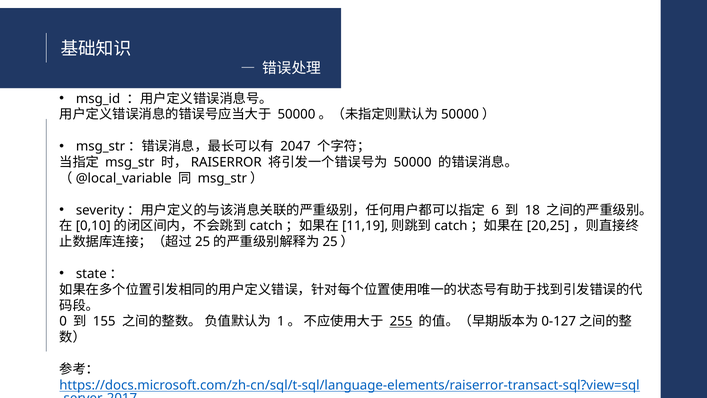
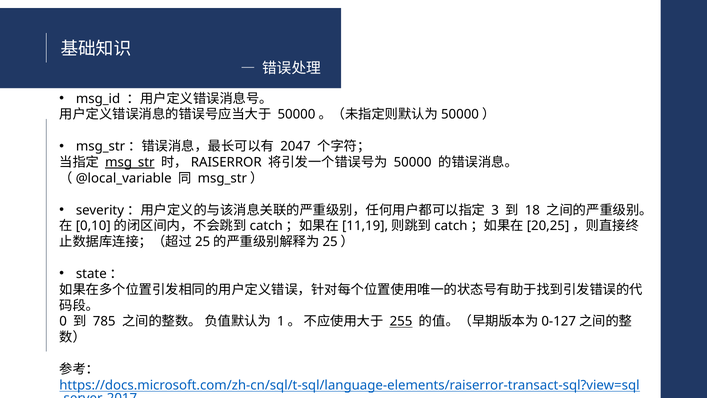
msg_str underline: none -> present (130, 162)
6: 6 -> 3 (495, 210)
155: 155 -> 785 (104, 321)
